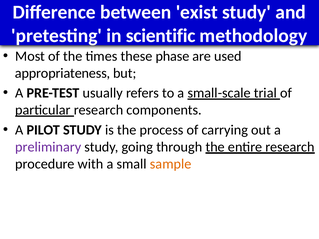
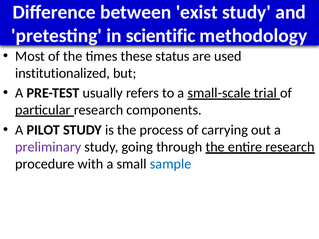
phase: phase -> status (172, 56)
appropriateness: appropriateness -> institutionalized (63, 73)
sample colour: orange -> blue (171, 164)
